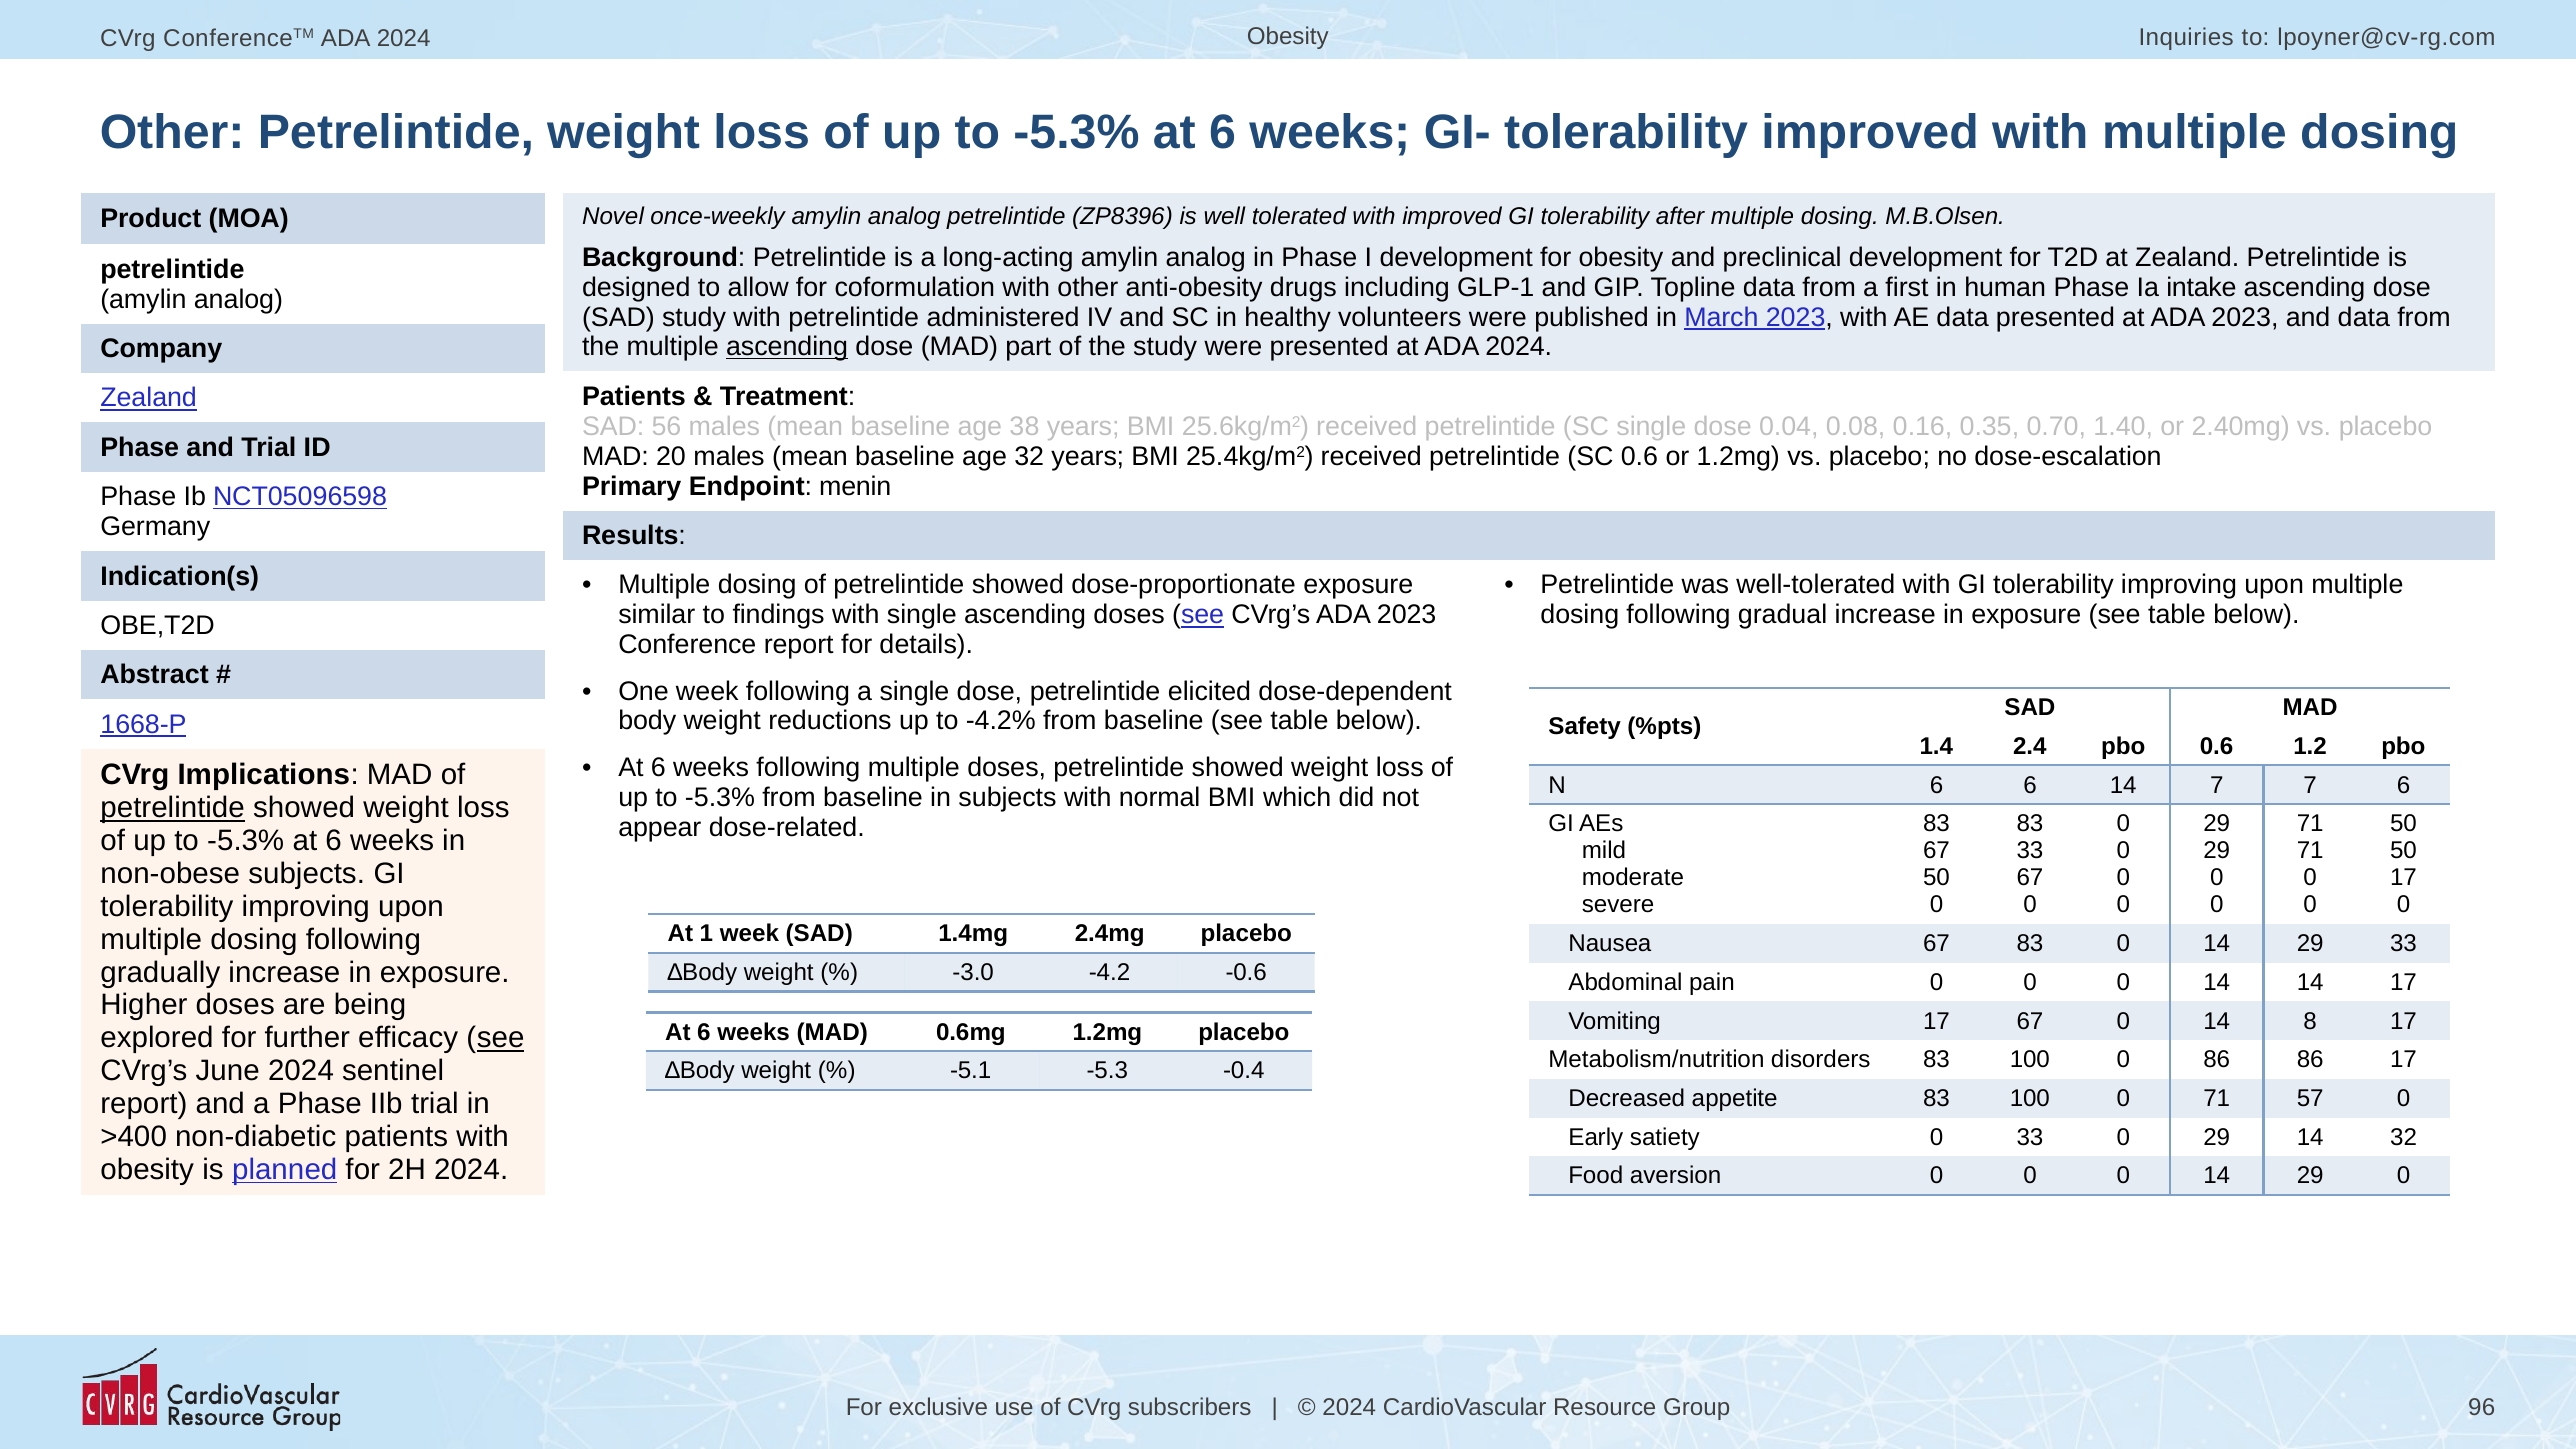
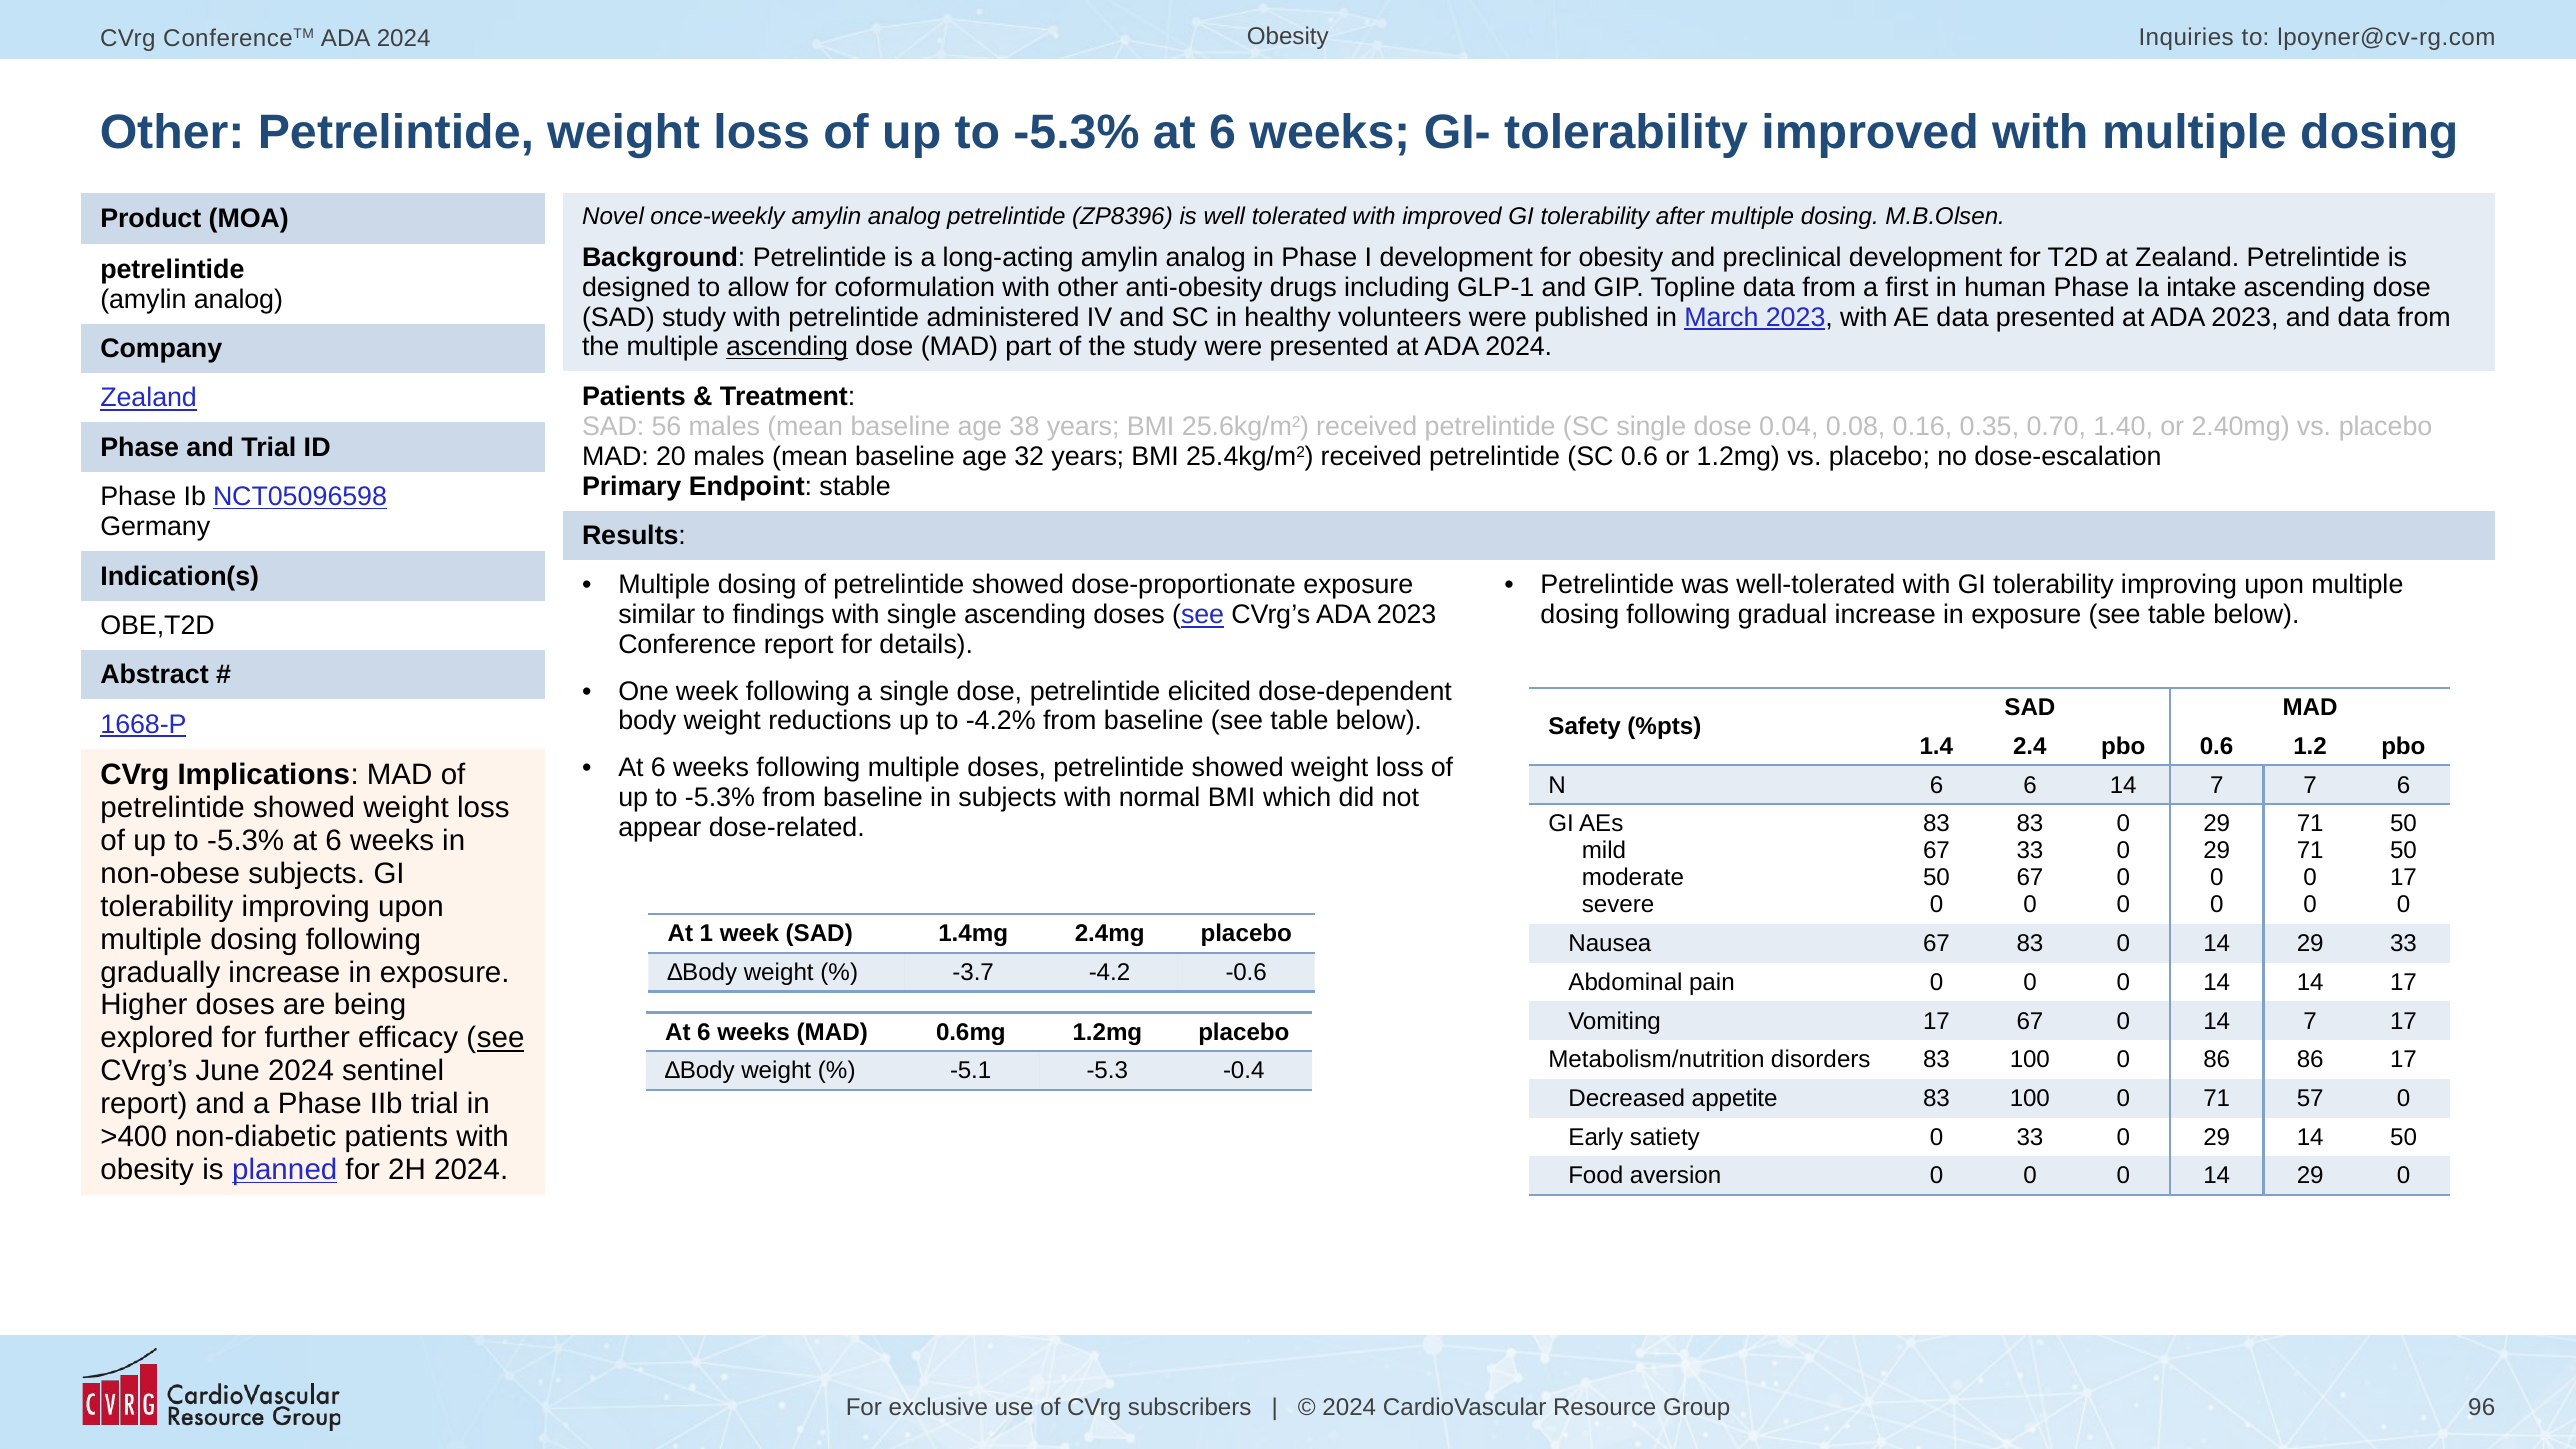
menin: menin -> stable (855, 486)
petrelintide underline: present -> none (173, 808)
-3.0: -3.0 -> -3.7 (973, 972)
0 14 8: 8 -> 7 (2310, 1021)
14 32: 32 -> 50 (2404, 1137)
